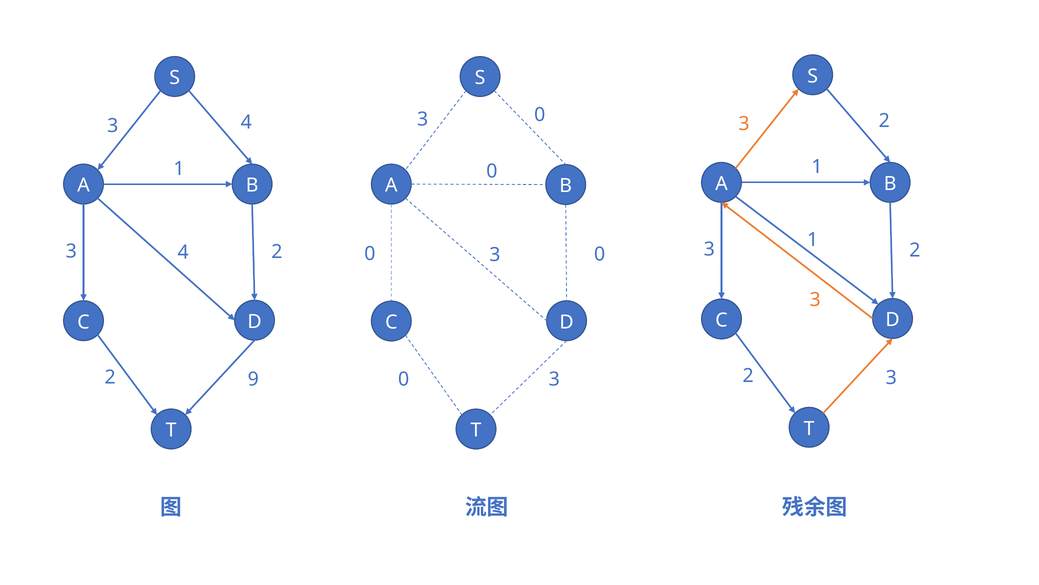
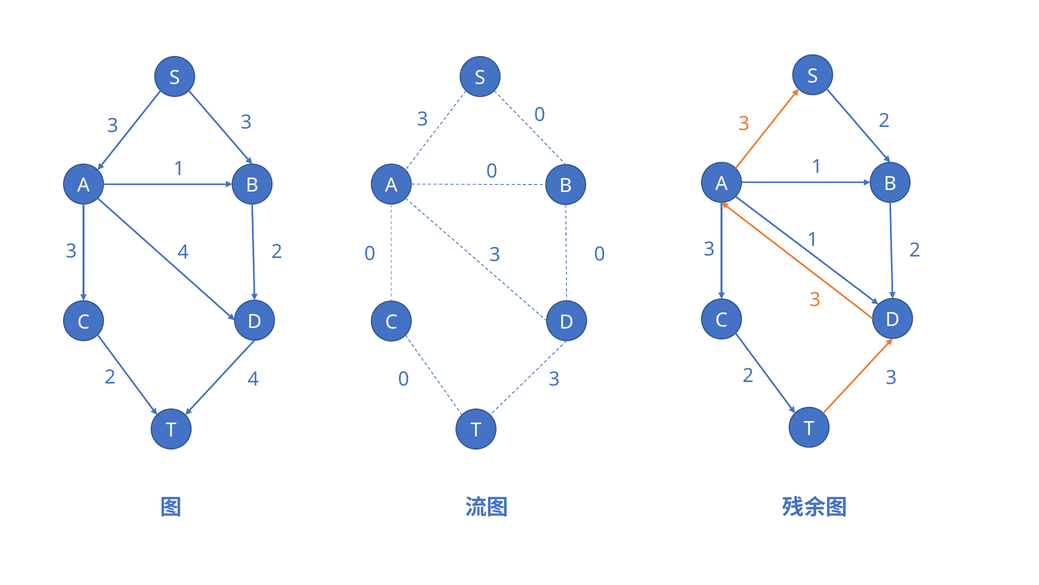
4: 4 -> 3 (246, 122)
2 9: 9 -> 4 (253, 379)
